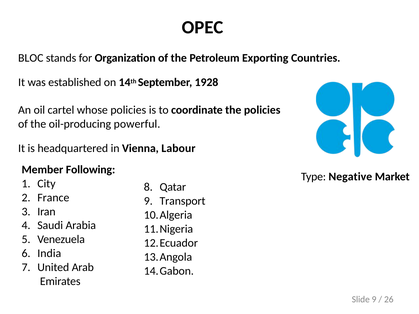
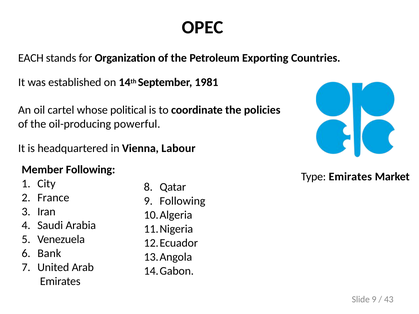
BLOC: BLOC -> EACH (31, 58)
1928: 1928 -> 1981 (207, 82)
whose policies: policies -> political (128, 110)
Type Negative: Negative -> Emirates (350, 177)
9 Transport: Transport -> Following (182, 201)
India: India -> Bank (49, 254)
26: 26 -> 43 (389, 300)
